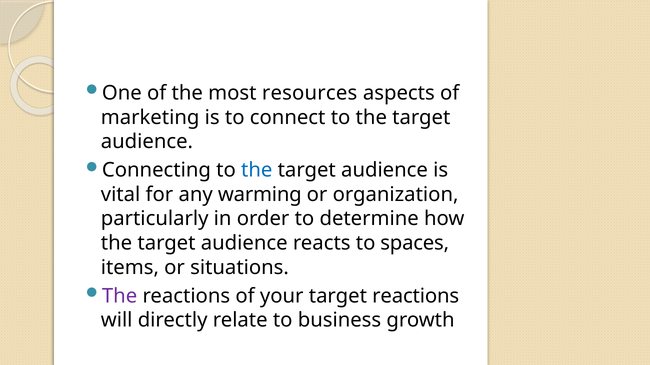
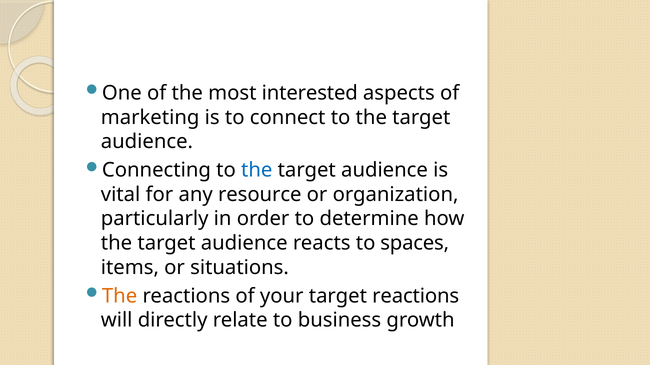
resources: resources -> interested (310, 93)
warming: warming -> resource (260, 195)
The colour: purple -> orange (120, 296)
